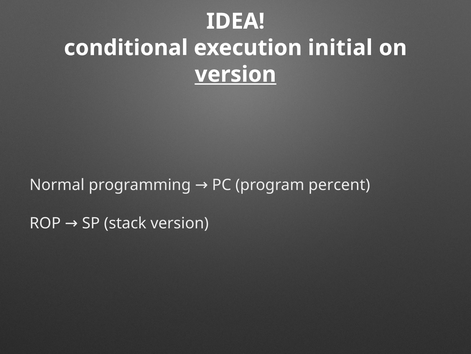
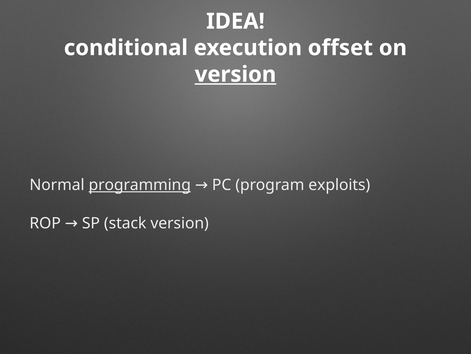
initial: initial -> offset (340, 48)
programming underline: none -> present (140, 185)
percent: percent -> exploits (339, 185)
